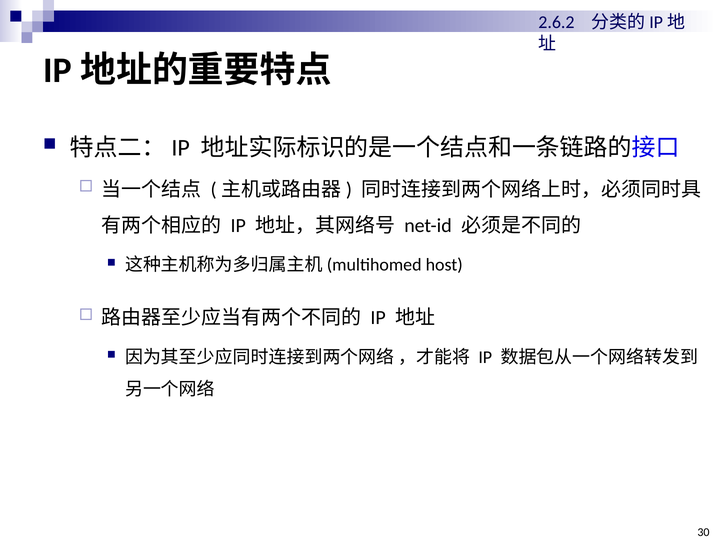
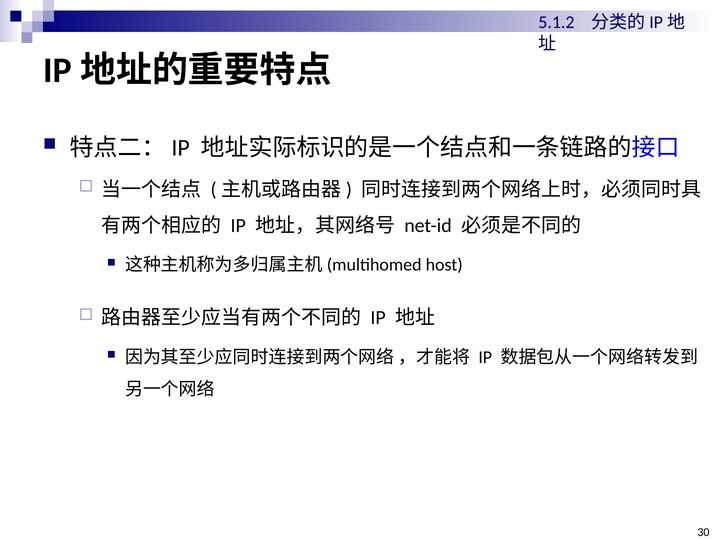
2.6.2: 2.6.2 -> 5.1.2 (556, 22)
